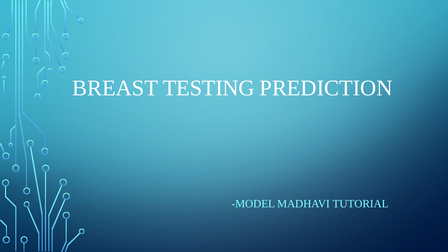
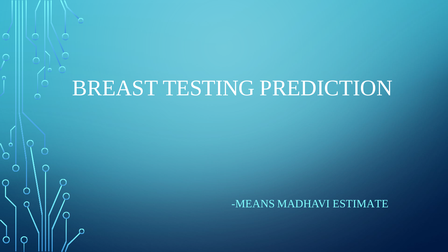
MODEL: MODEL -> MEANS (253, 204)
TUTORIAL: TUTORIAL -> ESTIMATE (361, 204)
